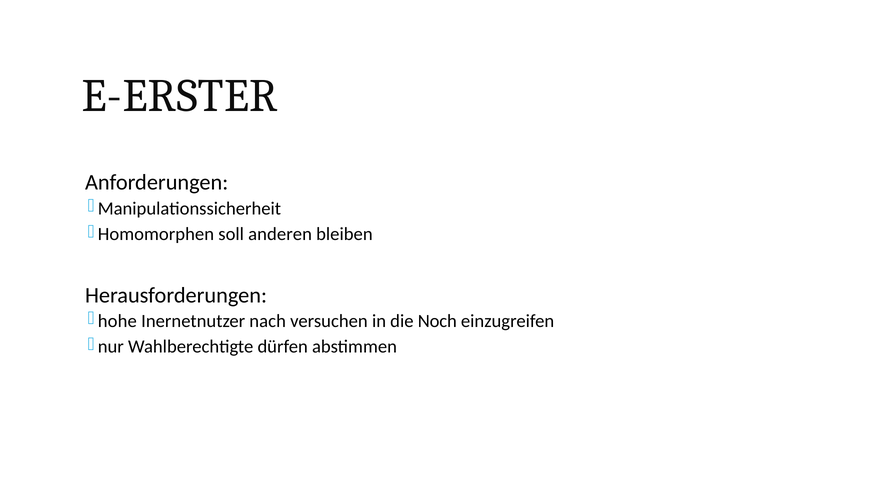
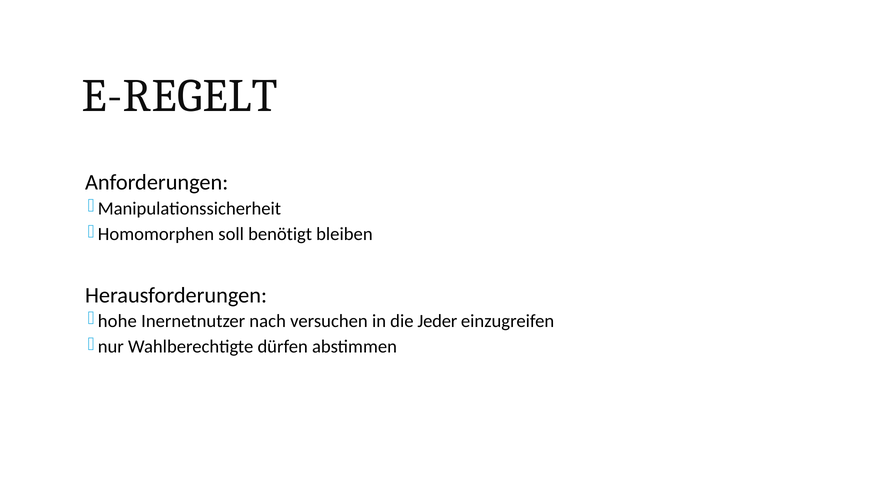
E-ERSTER: E-ERSTER -> E-REGELT (180, 96)
anderen: anderen -> benötigt (280, 234)
Noch: Noch -> Jeder (437, 321)
